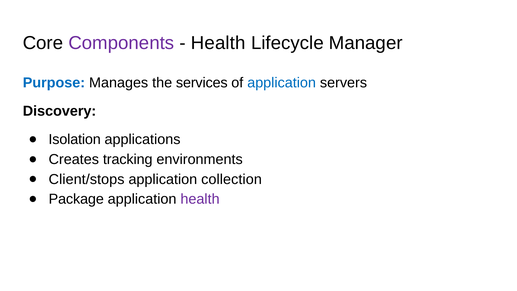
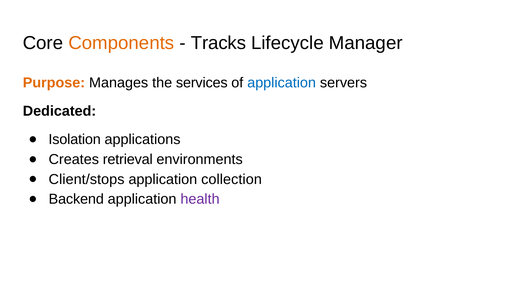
Components colour: purple -> orange (121, 43)
Health: Health -> Tracks (218, 43)
Purpose colour: blue -> orange (54, 83)
Discovery: Discovery -> Dedicated (59, 111)
tracking: tracking -> retrieval (128, 159)
Package: Package -> Backend (76, 199)
